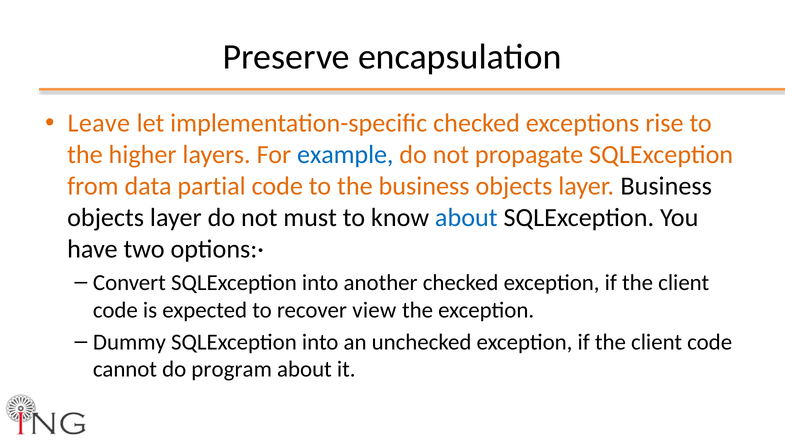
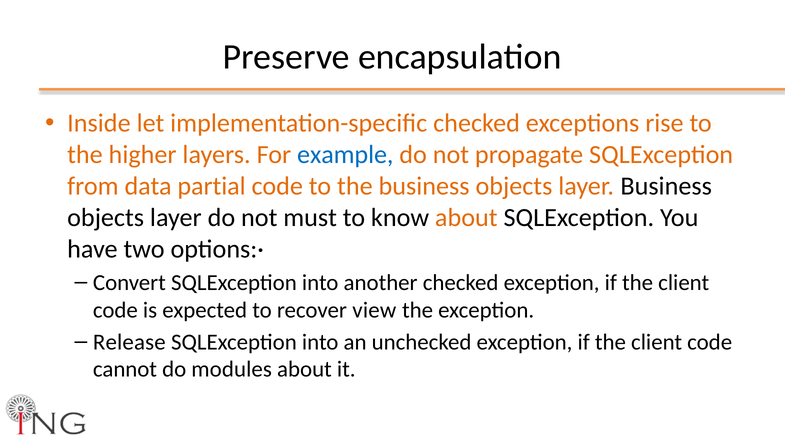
Leave: Leave -> Inside (99, 124)
about colour: blue -> orange (466, 218)
Dummy: Dummy -> Release (129, 342)
program: program -> modules (232, 370)
